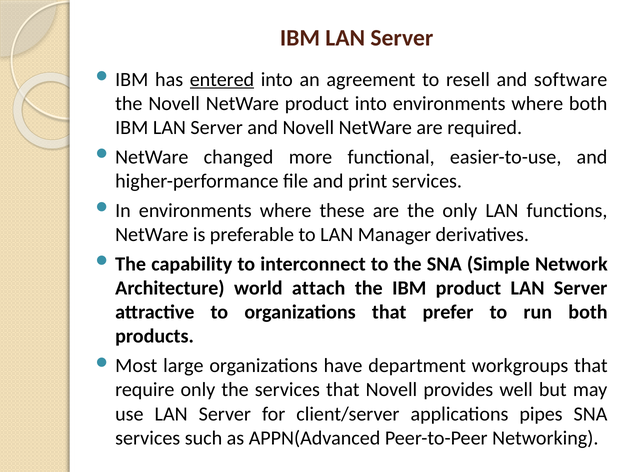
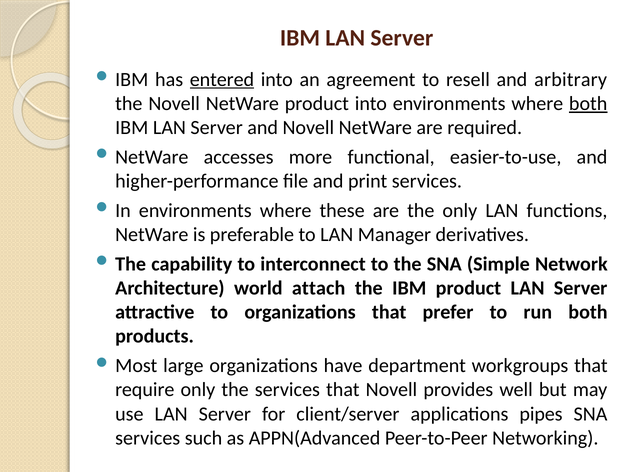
software: software -> arbitrary (571, 79)
both underline: none -> present (588, 104)
changed: changed -> accesses (239, 157)
